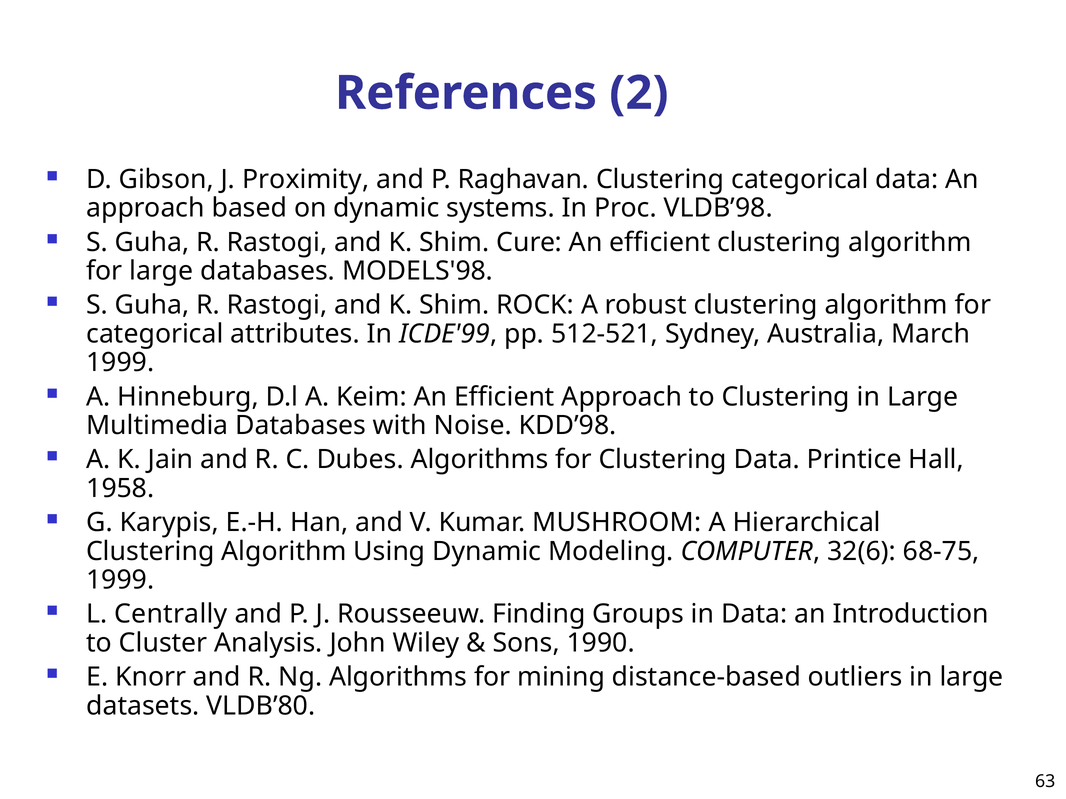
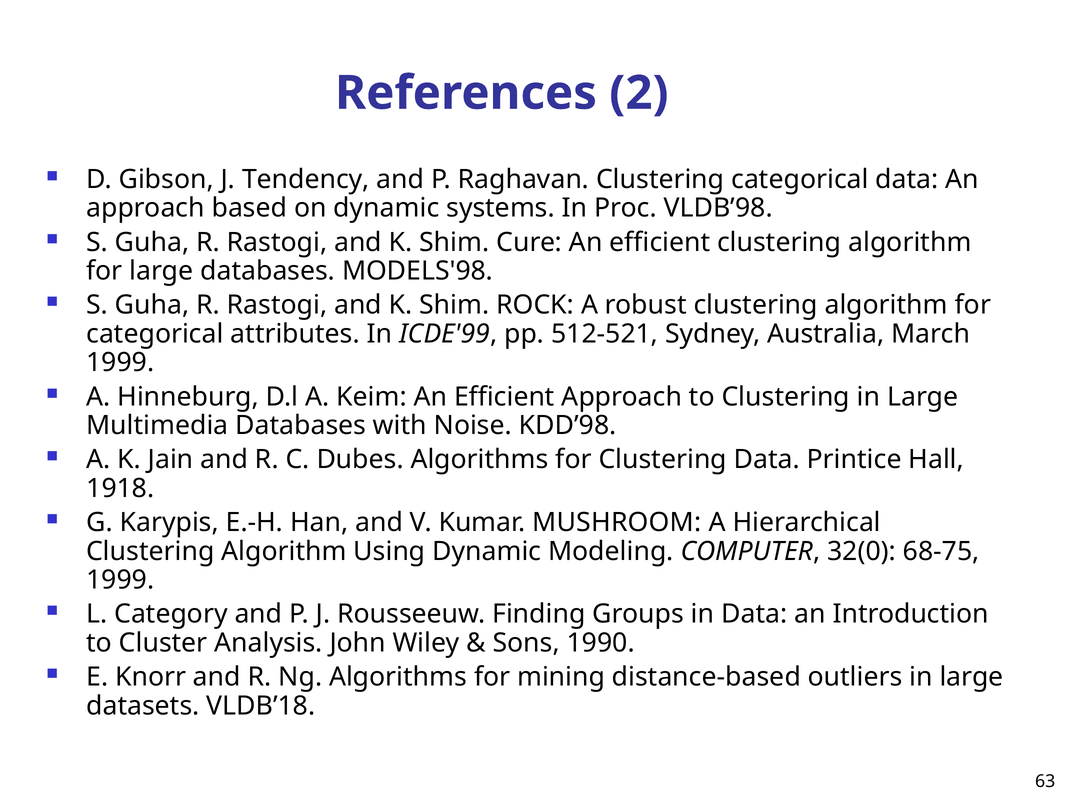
Proximity: Proximity -> Tendency (306, 180)
1958: 1958 -> 1918 (120, 489)
32(6: 32(6 -> 32(0 (862, 552)
Centrally: Centrally -> Category (171, 615)
VLDB’80: VLDB’80 -> VLDB’18 (261, 706)
